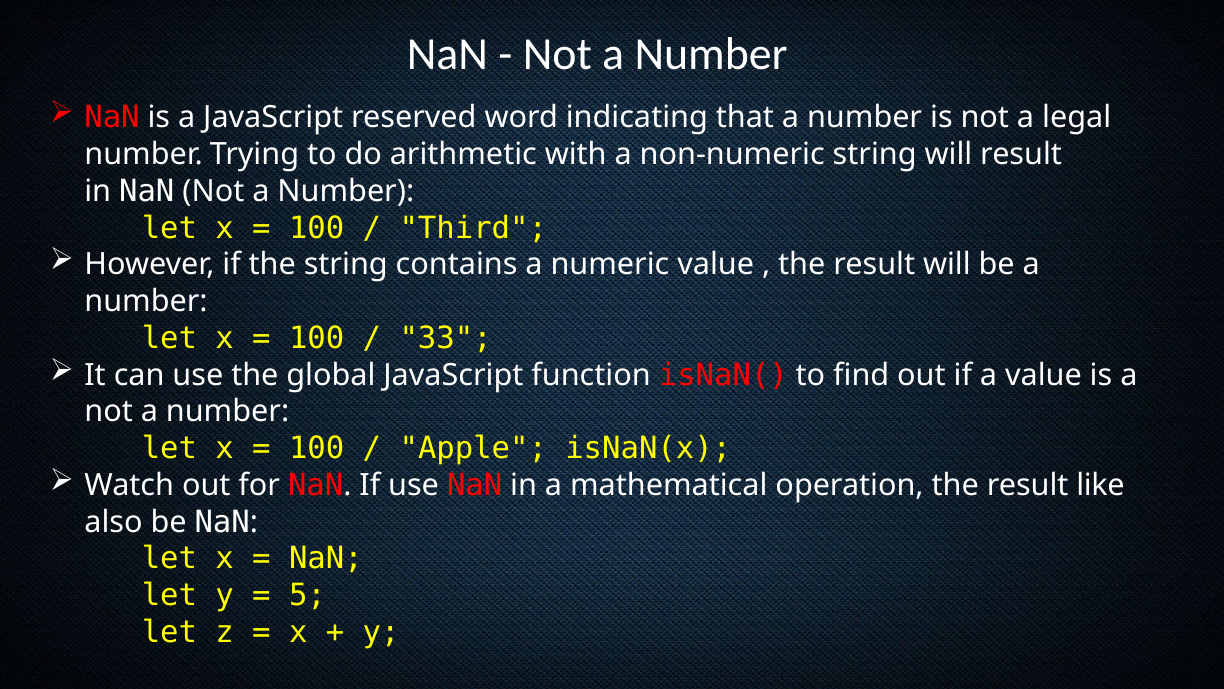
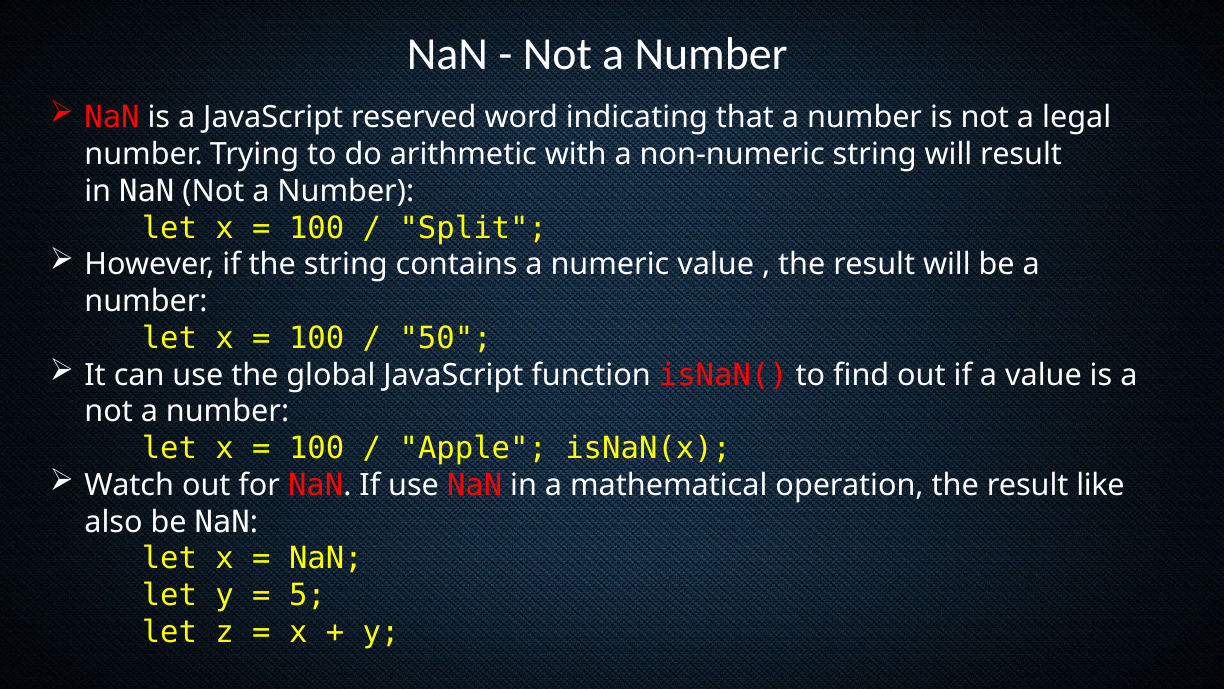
Third: Third -> Split (473, 228)
33: 33 -> 50 (446, 338)
